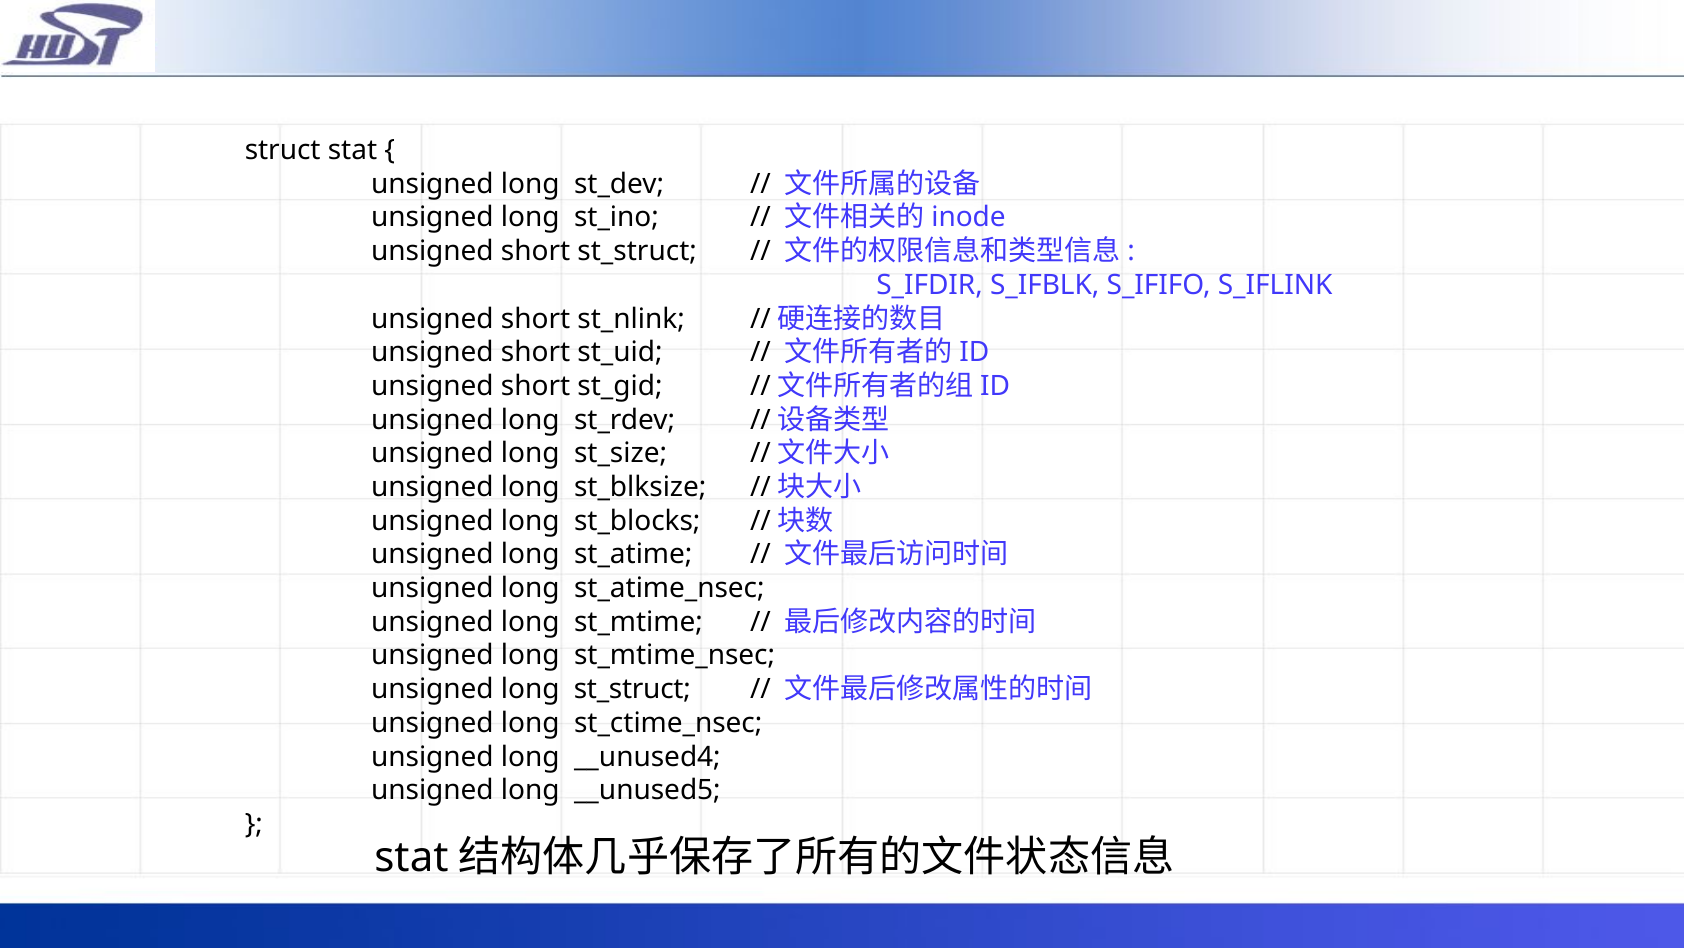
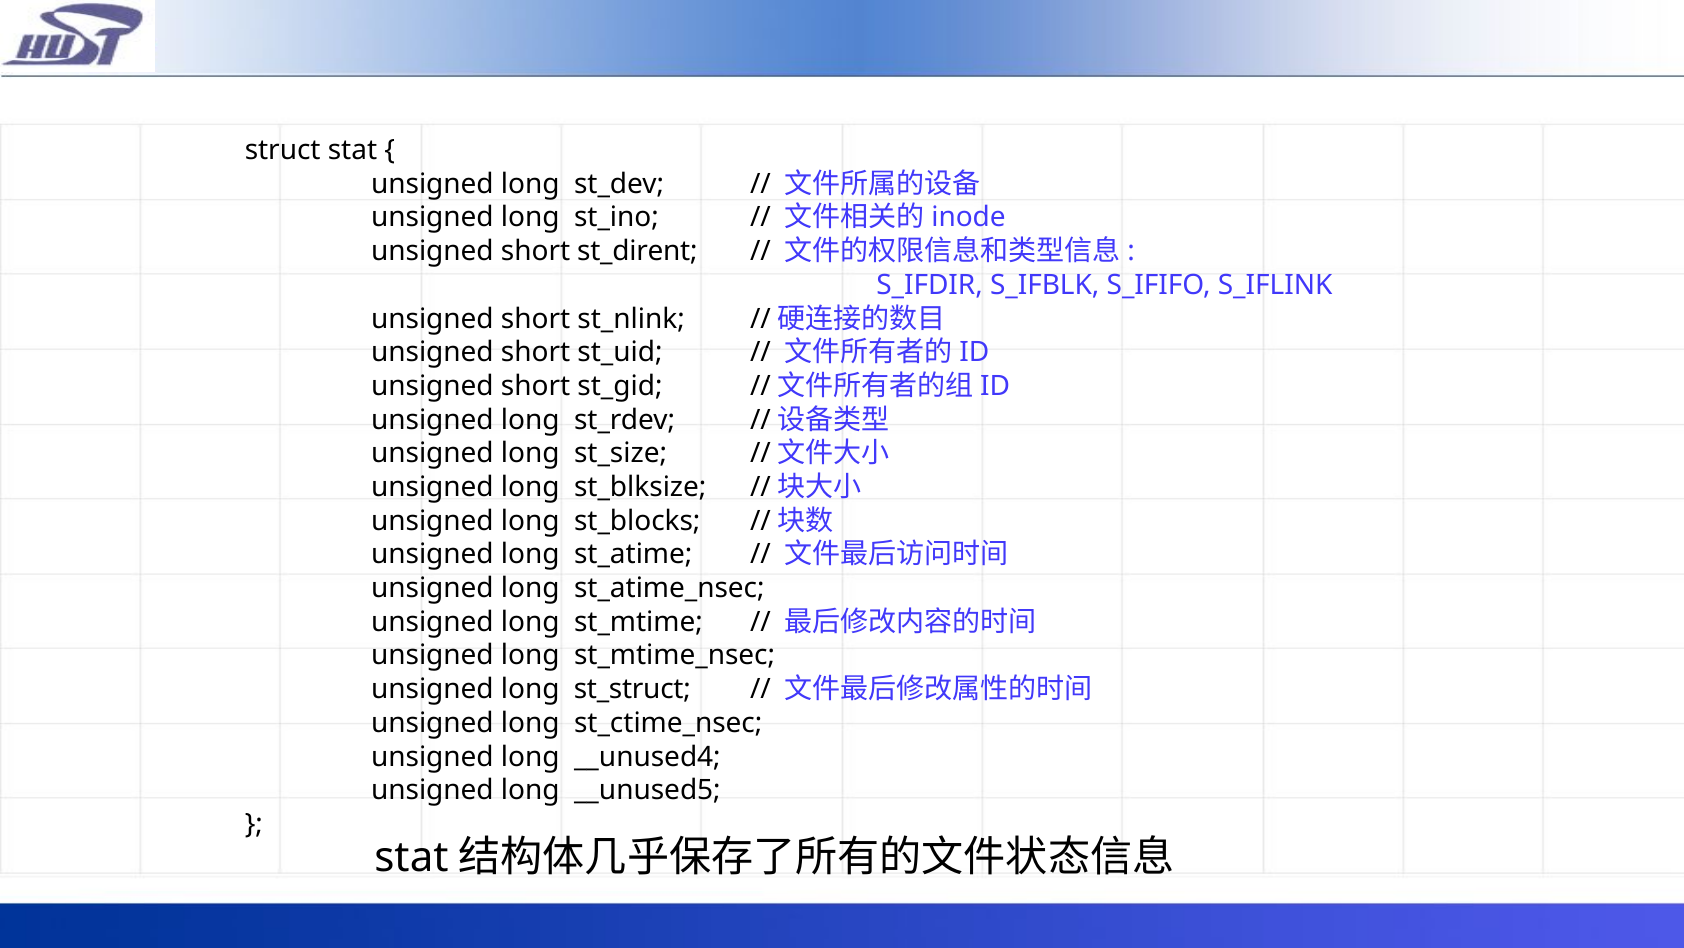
short st_struct: st_struct -> st_dirent (637, 251)
